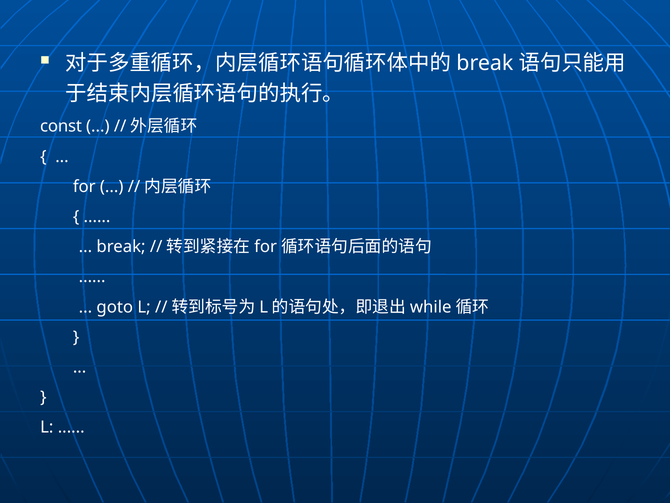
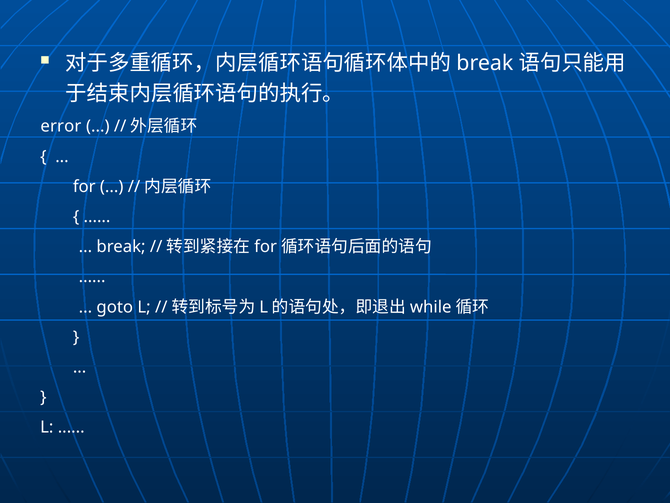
const: const -> error (61, 126)
